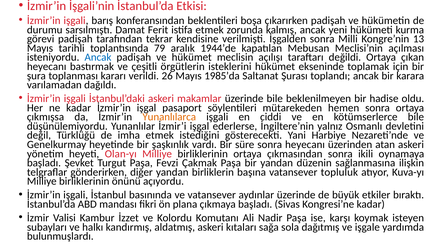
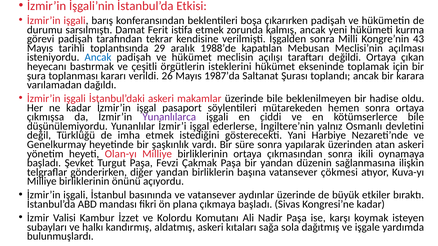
13: 13 -> 43 (419, 39)
79: 79 -> 29 (160, 48)
1944’de: 1944’de -> 1988’de (218, 48)
1985’da: 1985’da -> 1987’da (222, 76)
Yunanlılarca colour: orange -> purple (169, 117)
sonra heyecanı: heyecanı -> yapılarak (305, 145)
topluluk: topluluk -> çökmesi (339, 172)
